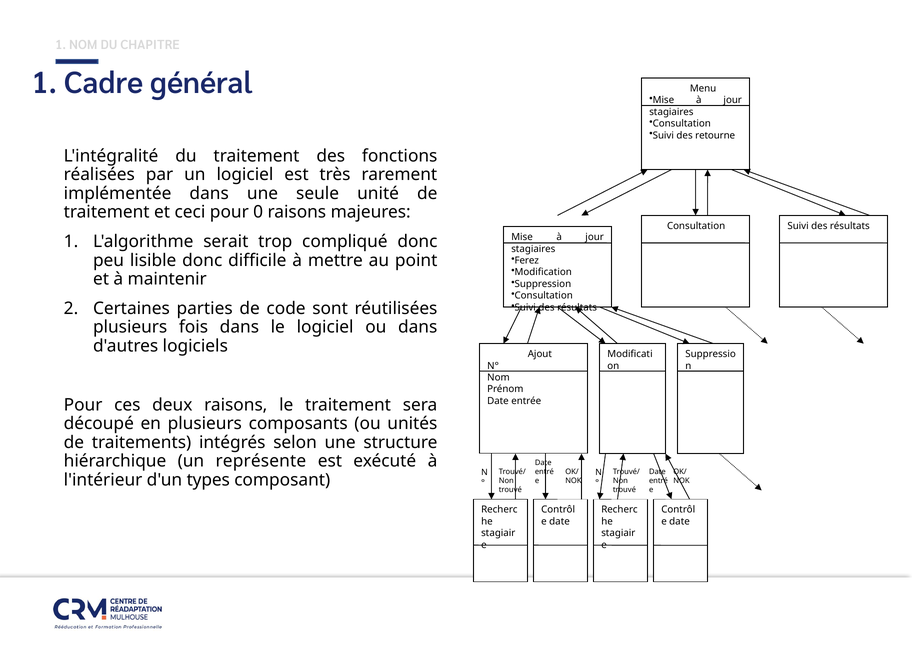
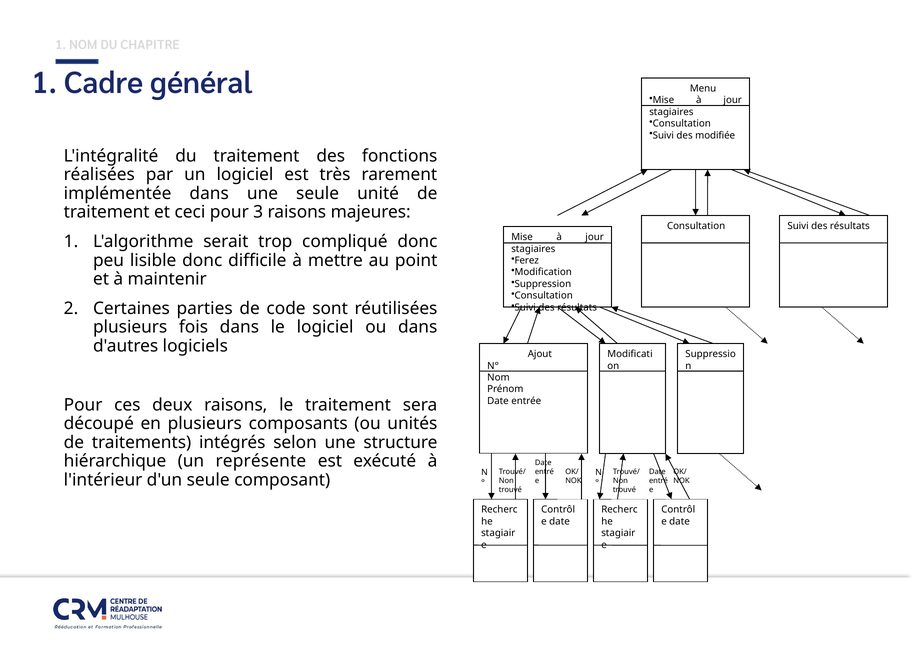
retourne: retourne -> modifiée (715, 135)
0: 0 -> 3 (258, 212)
d'un types: types -> seule (208, 480)
